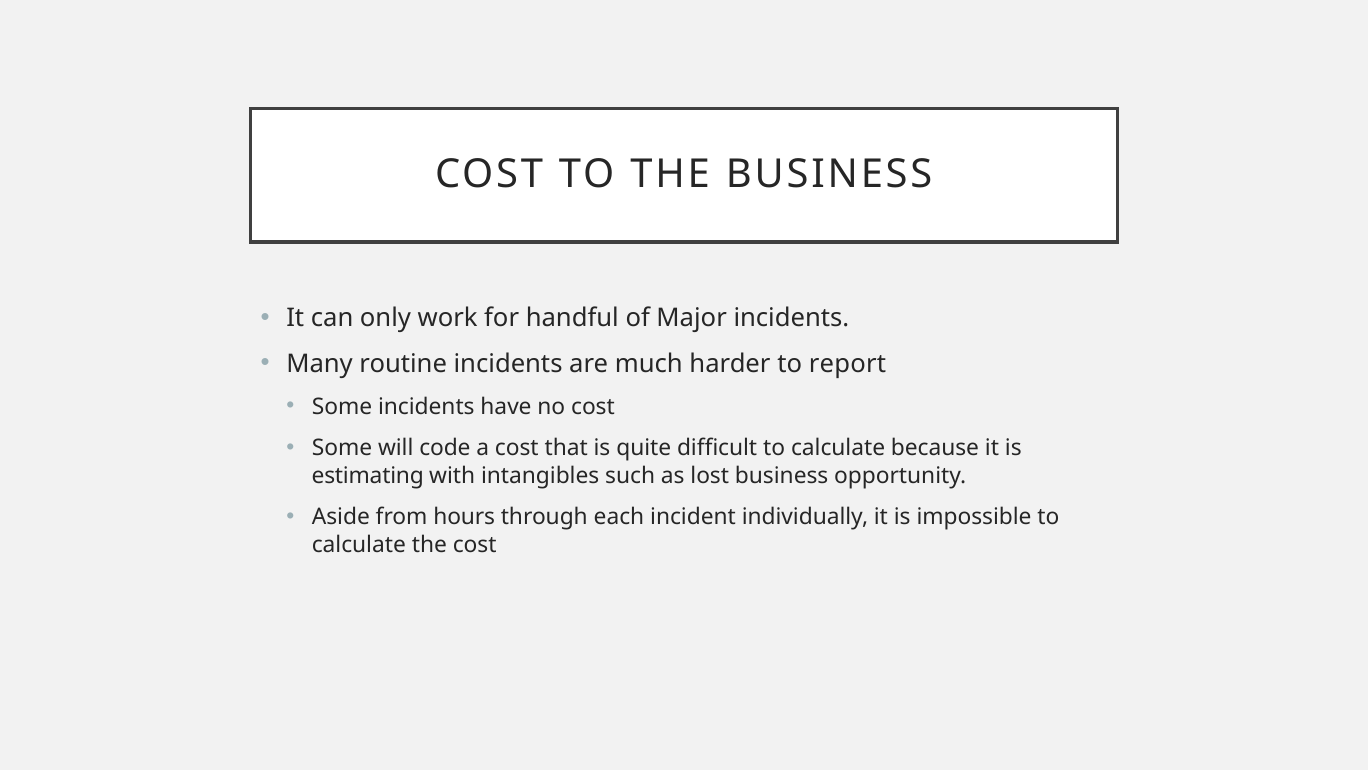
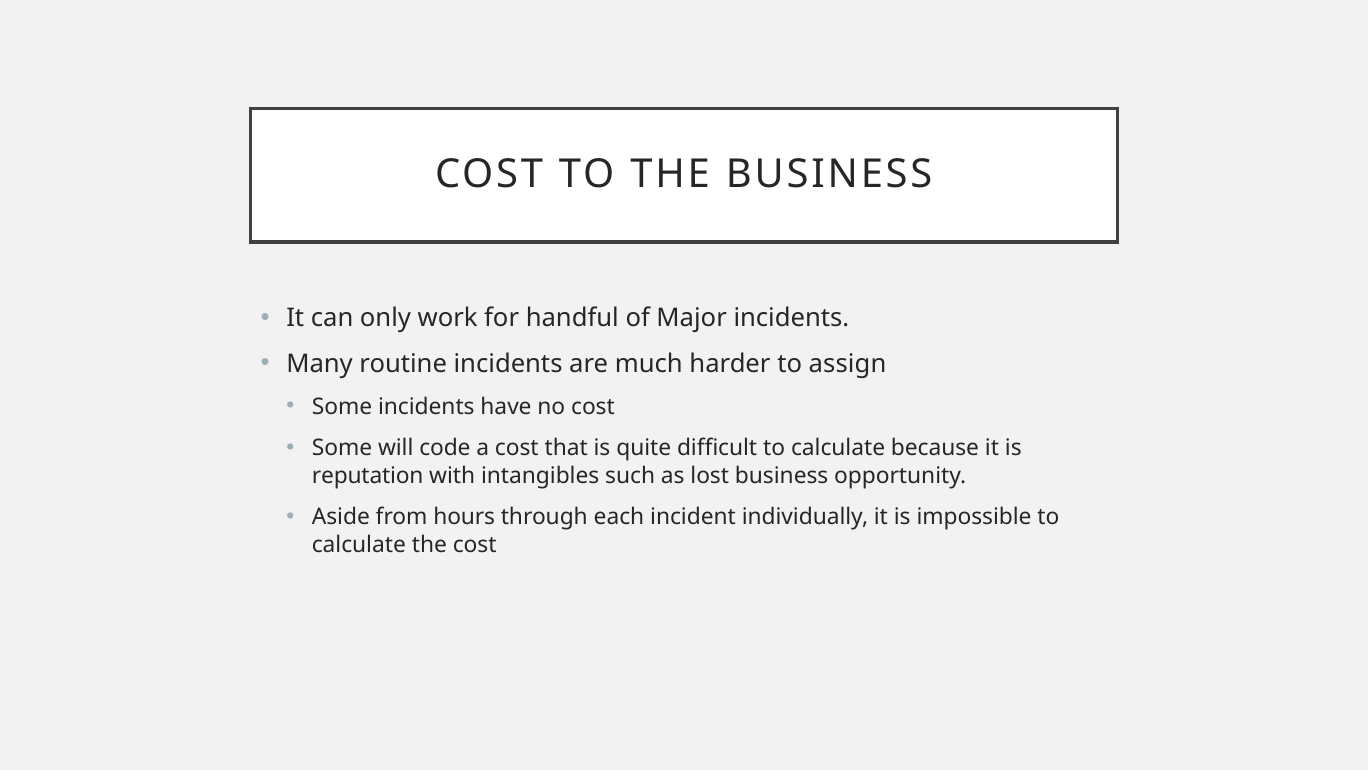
report: report -> assign (848, 363)
estimating: estimating -> reputation (368, 475)
